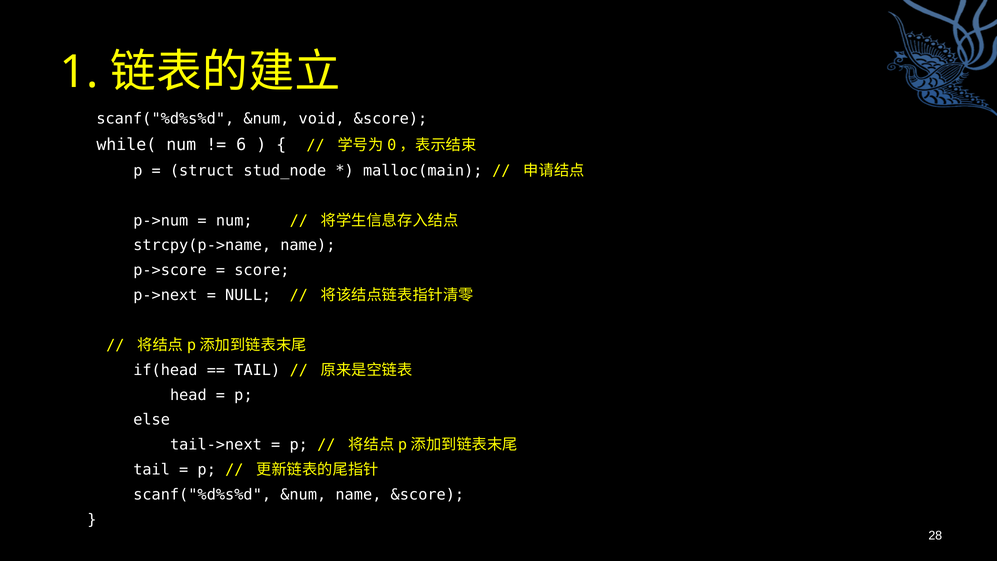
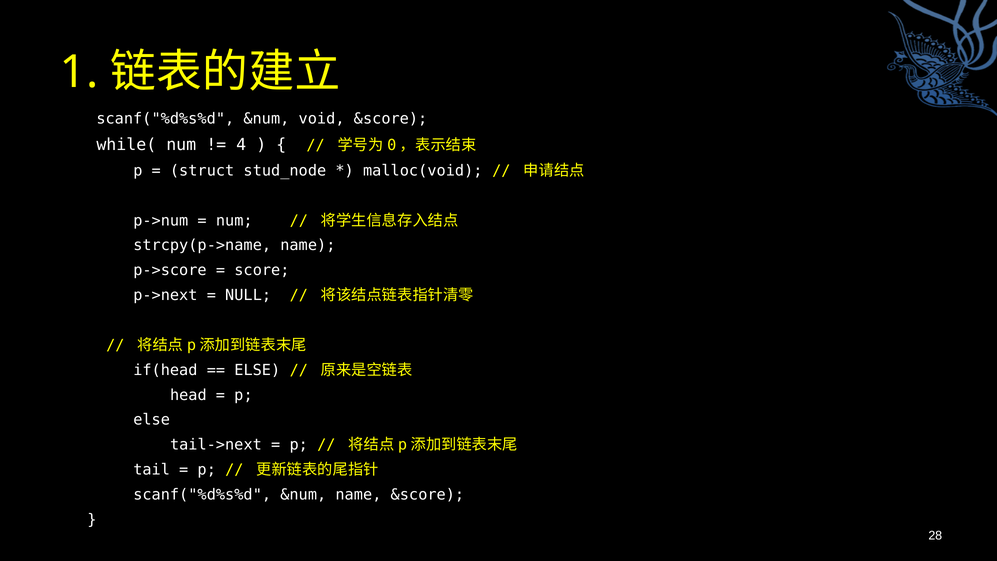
6: 6 -> 4 (241, 145)
malloc(main: malloc(main -> malloc(void (423, 171)
TAIL: TAIL -> ELSE (257, 370)
